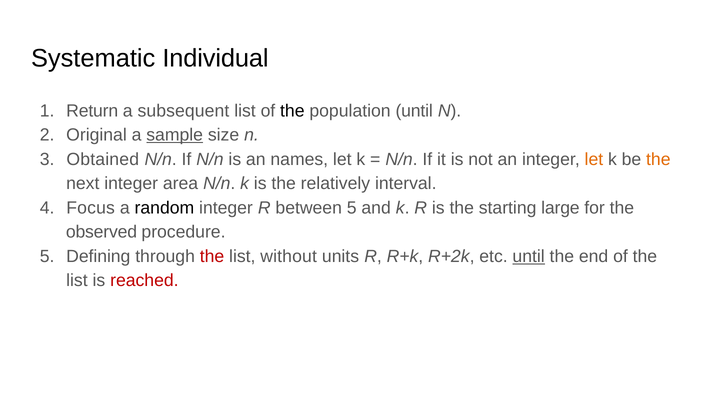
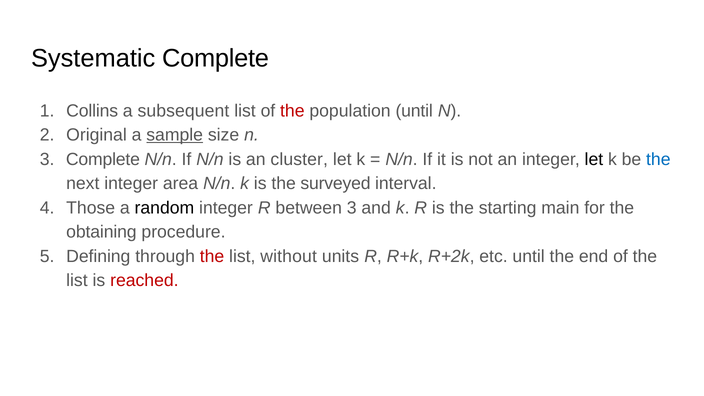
Systematic Individual: Individual -> Complete (216, 58)
Return: Return -> Collins (92, 111)
the colour: black -> red (292, 111)
Obtained: Obtained -> Complete (103, 159)
names: names -> cluster (299, 159)
let colour: orange -> black (594, 159)
the colour: orange -> blue (658, 159)
relatively: relatively -> surveyed (336, 184)
Focus: Focus -> Those (91, 208)
between 5: 5 -> 3 (352, 208)
large: large -> main (560, 208)
observed: observed -> obtaining (101, 232)
until underline: present -> none (529, 256)
